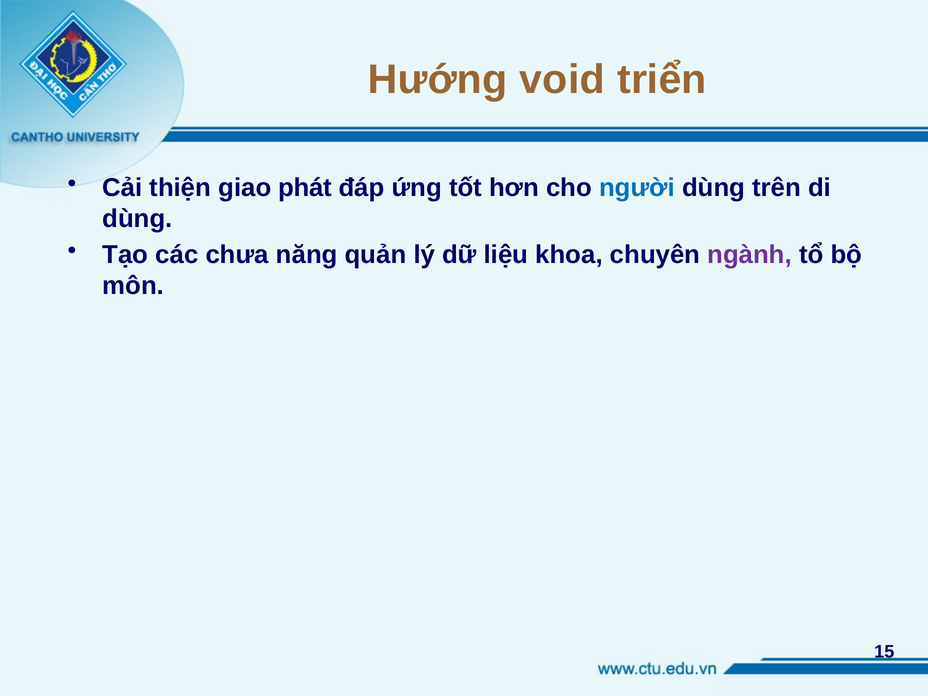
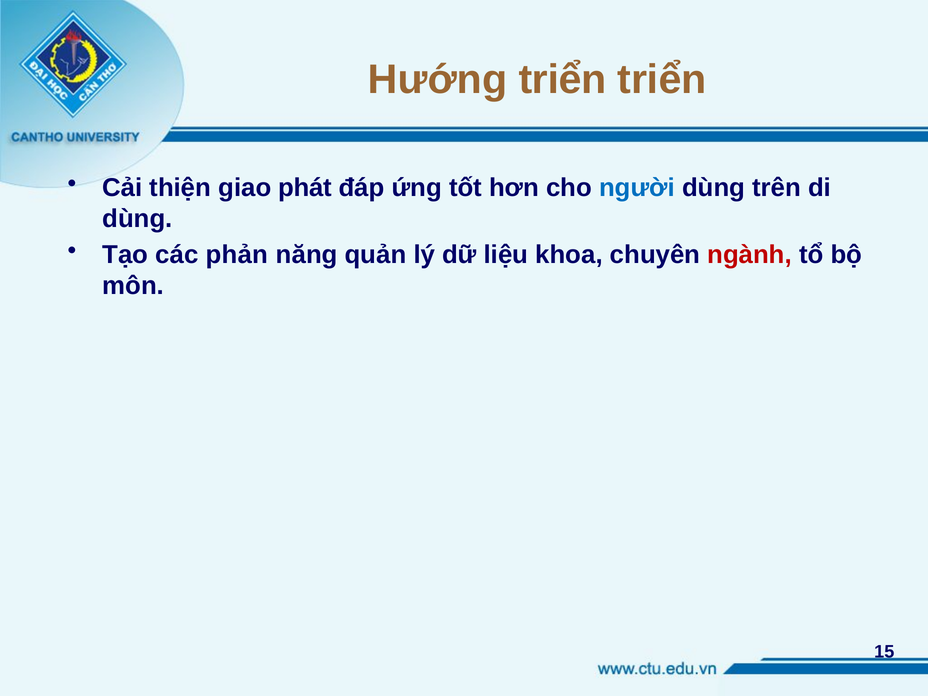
Hướng void: void -> triển (562, 79)
chưa: chưa -> phản (237, 255)
ngành colour: purple -> red (750, 255)
